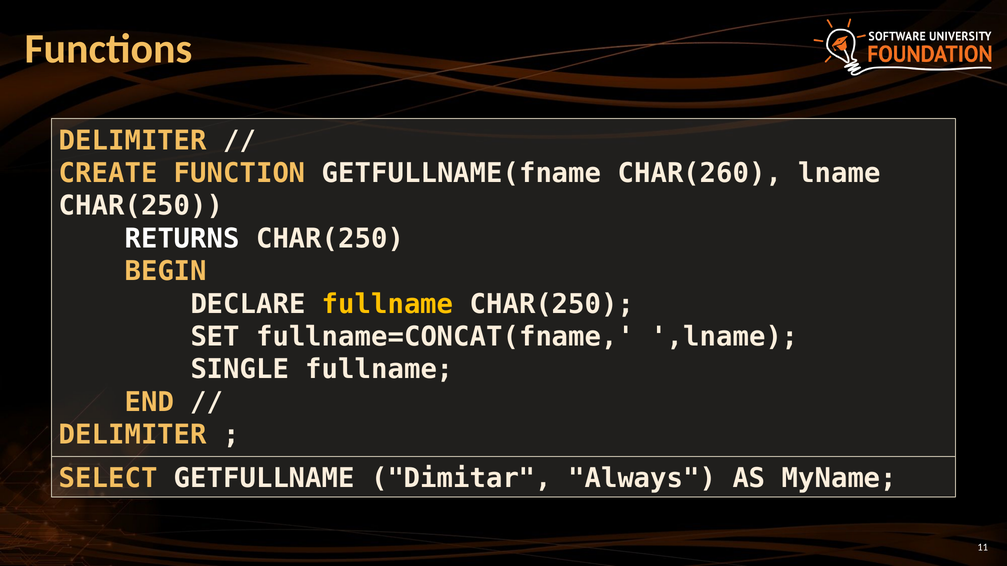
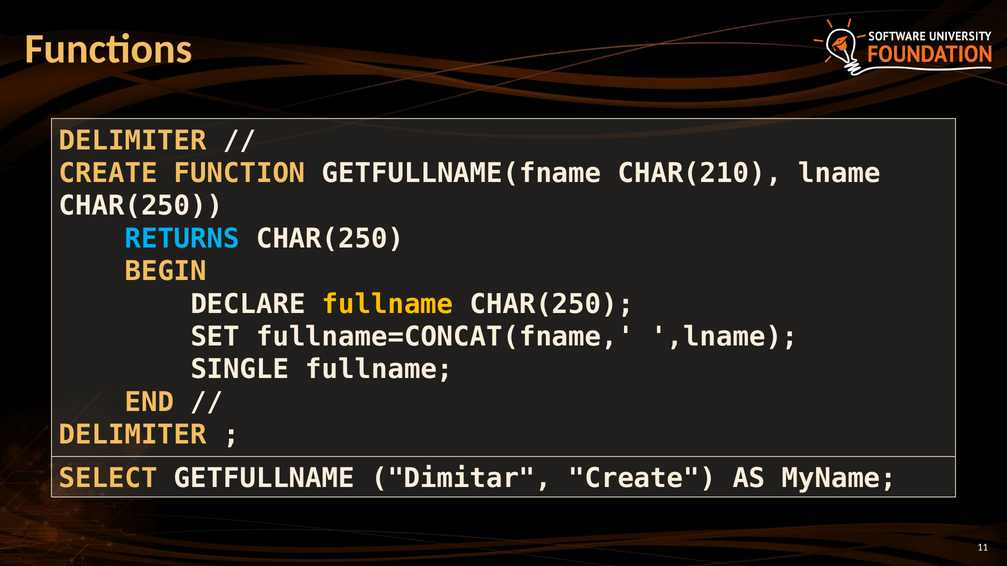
CHAR(260: CHAR(260 -> CHAR(210 (700, 173)
RETURNS colour: white -> light blue (182, 239)
Dimitar Always: Always -> Create (642, 479)
